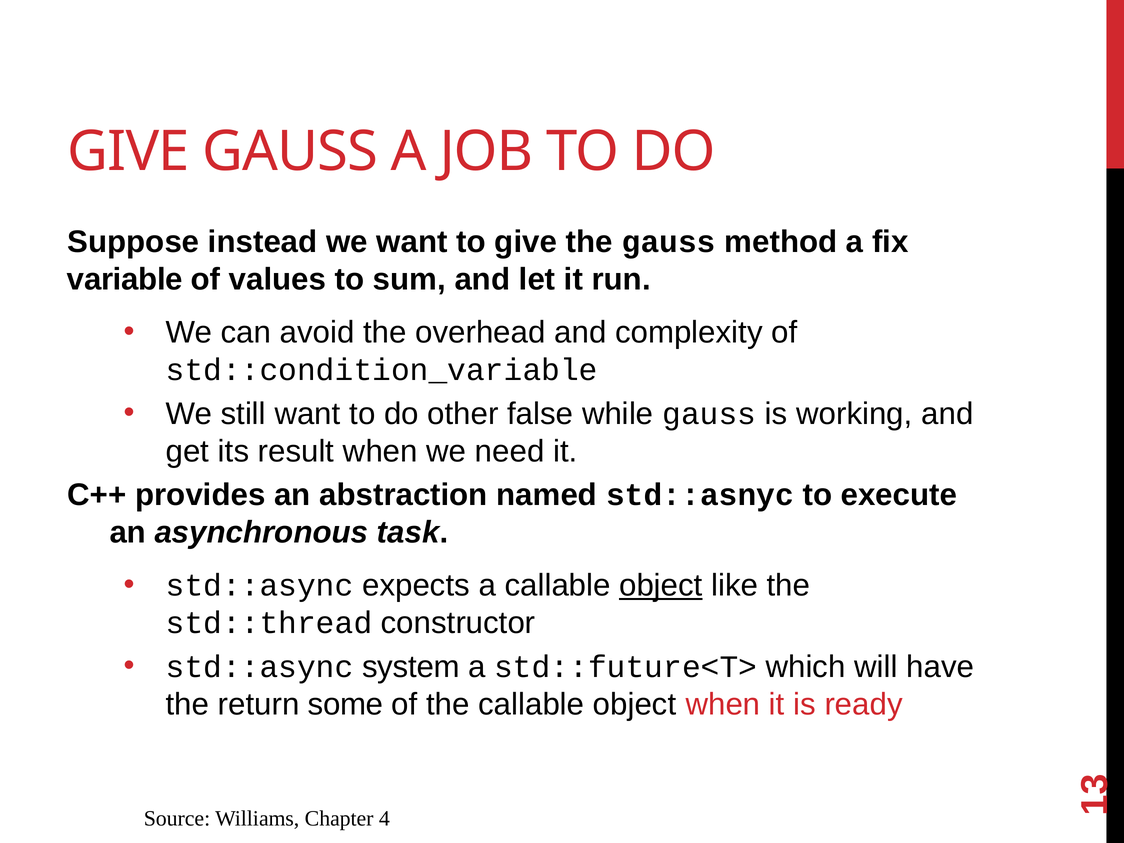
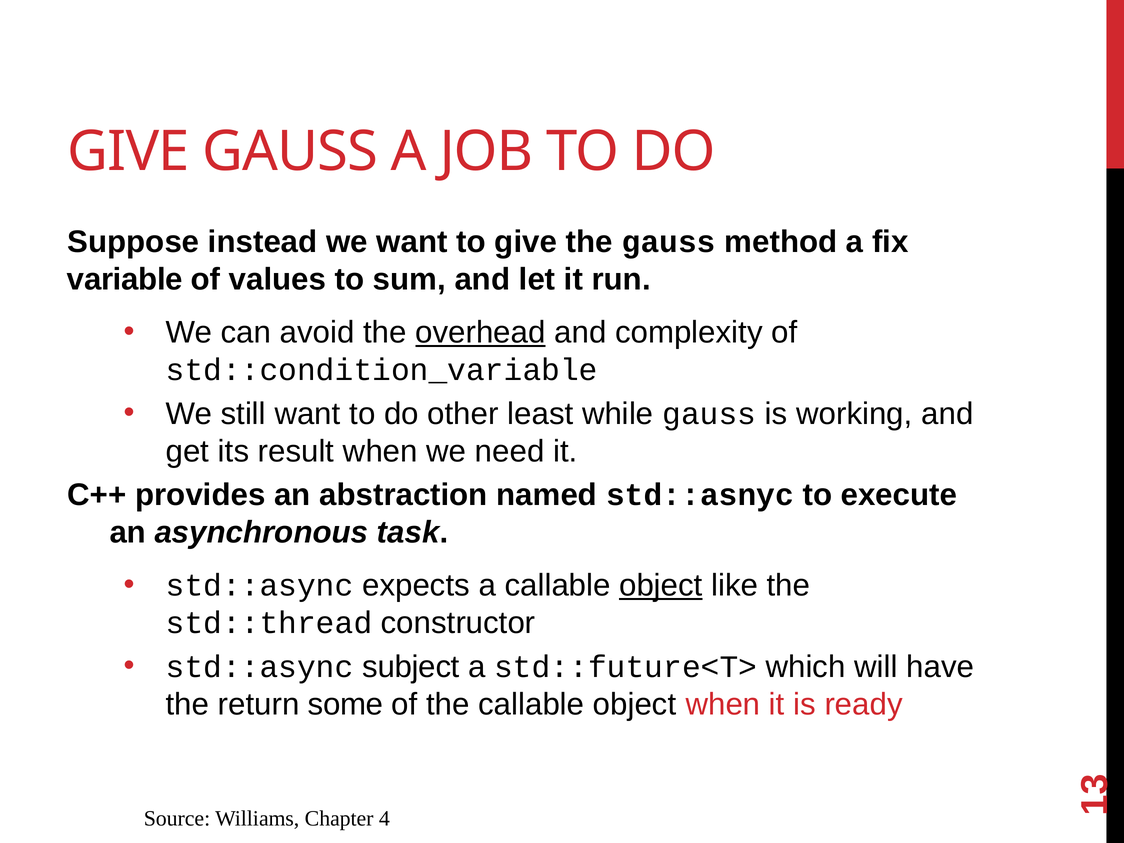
overhead underline: none -> present (480, 333)
false: false -> least (540, 414)
system: system -> subject (411, 667)
